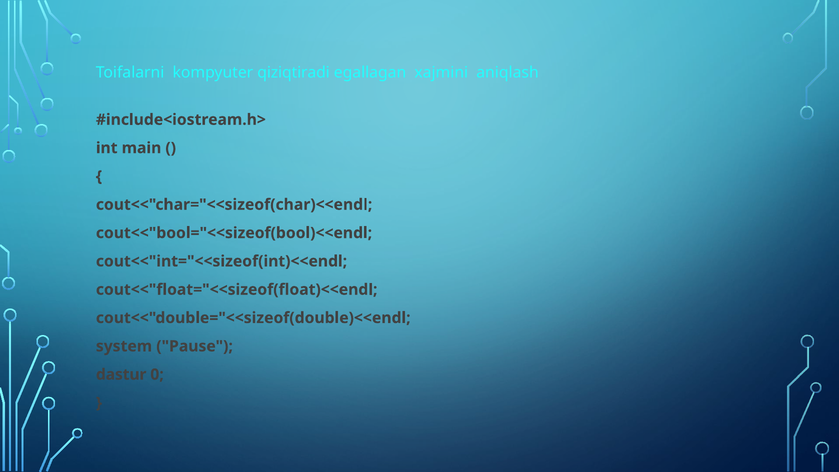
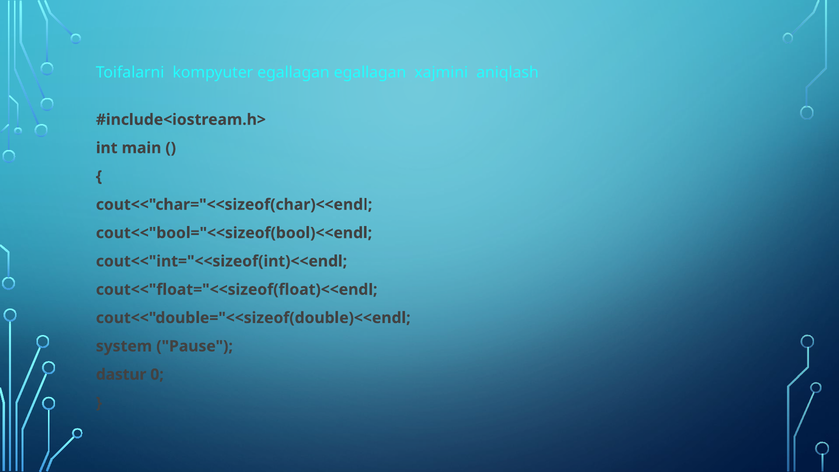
kompyuter qiziqtiradi: qiziqtiradi -> egallagan (294, 72)
